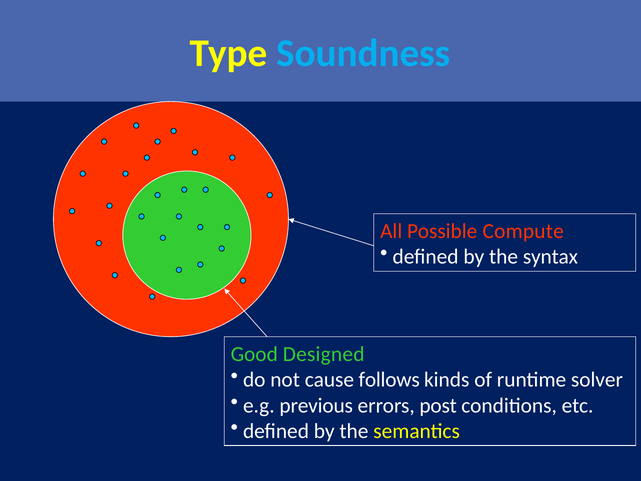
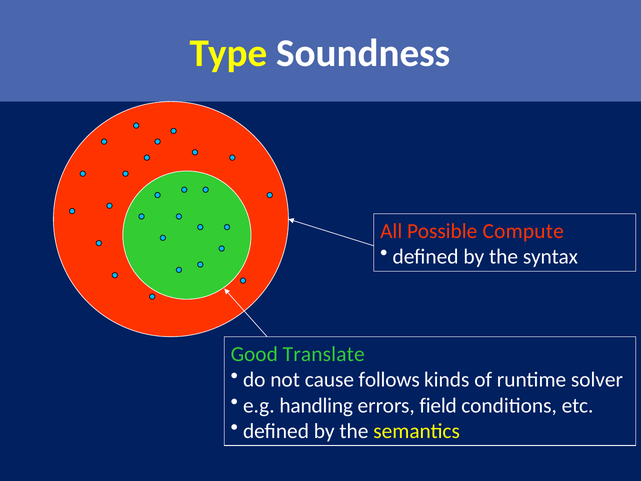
Soundness colour: light blue -> white (363, 53)
Designed: Designed -> Translate (324, 354)
previous: previous -> handling (316, 405)
post: post -> field (438, 405)
